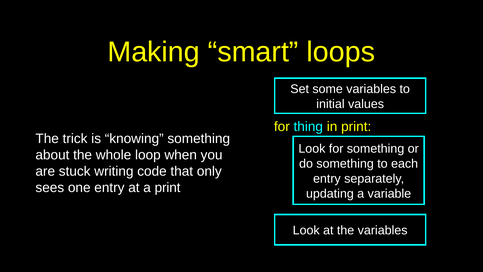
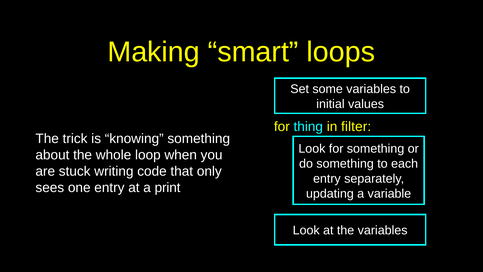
in print: print -> filter (356, 126)
